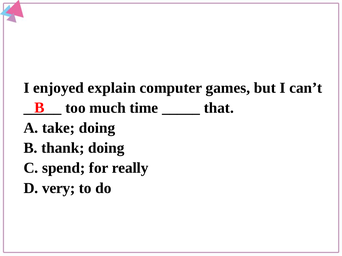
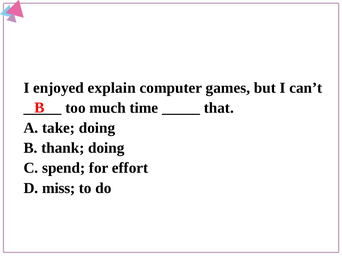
really: really -> effort (130, 168)
very: very -> miss (59, 188)
